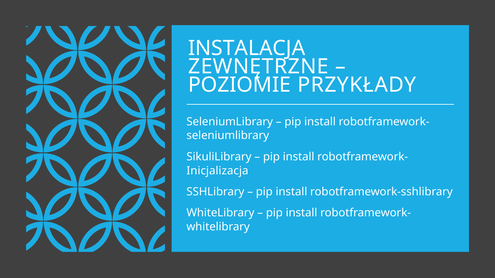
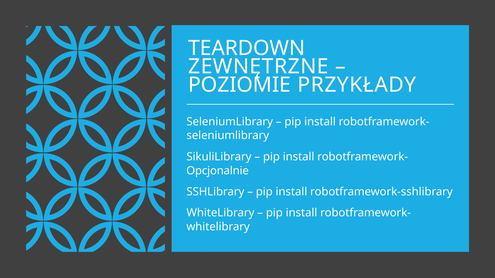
INSTALACJA: INSTALACJA -> TEARDOWN (247, 48)
Inicjalizacja: Inicjalizacja -> Opcjonalnie (218, 171)
